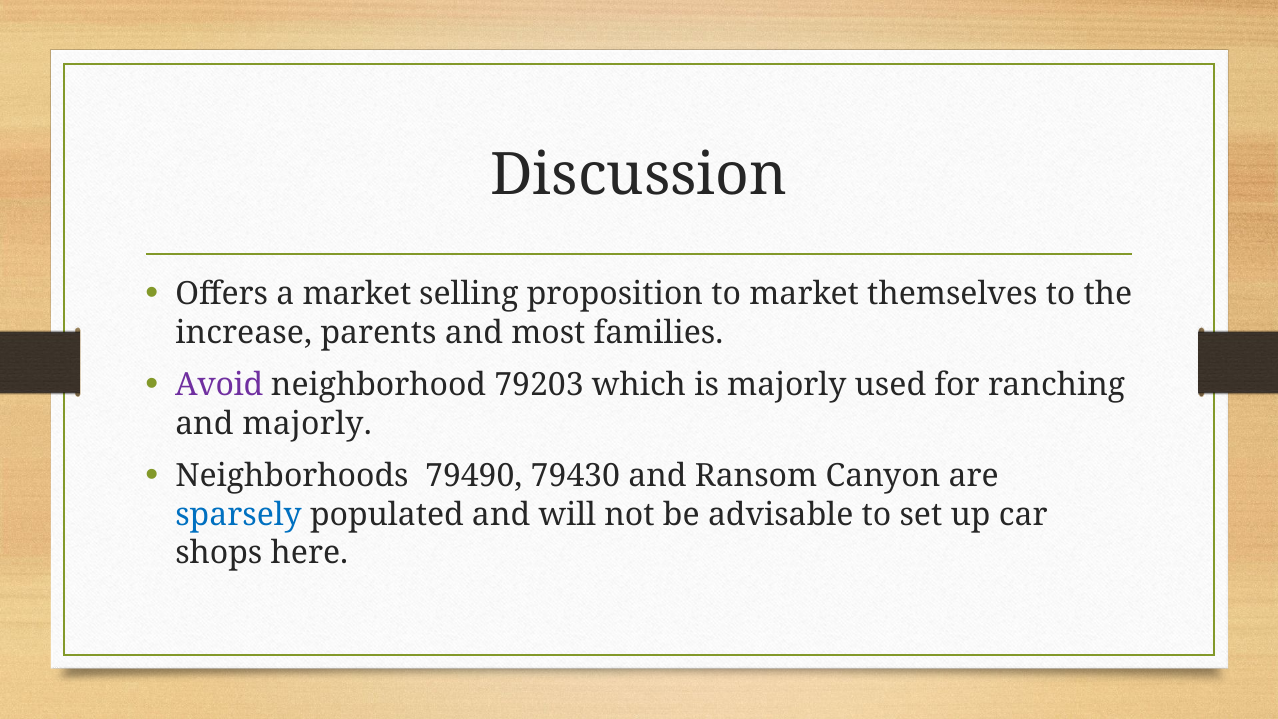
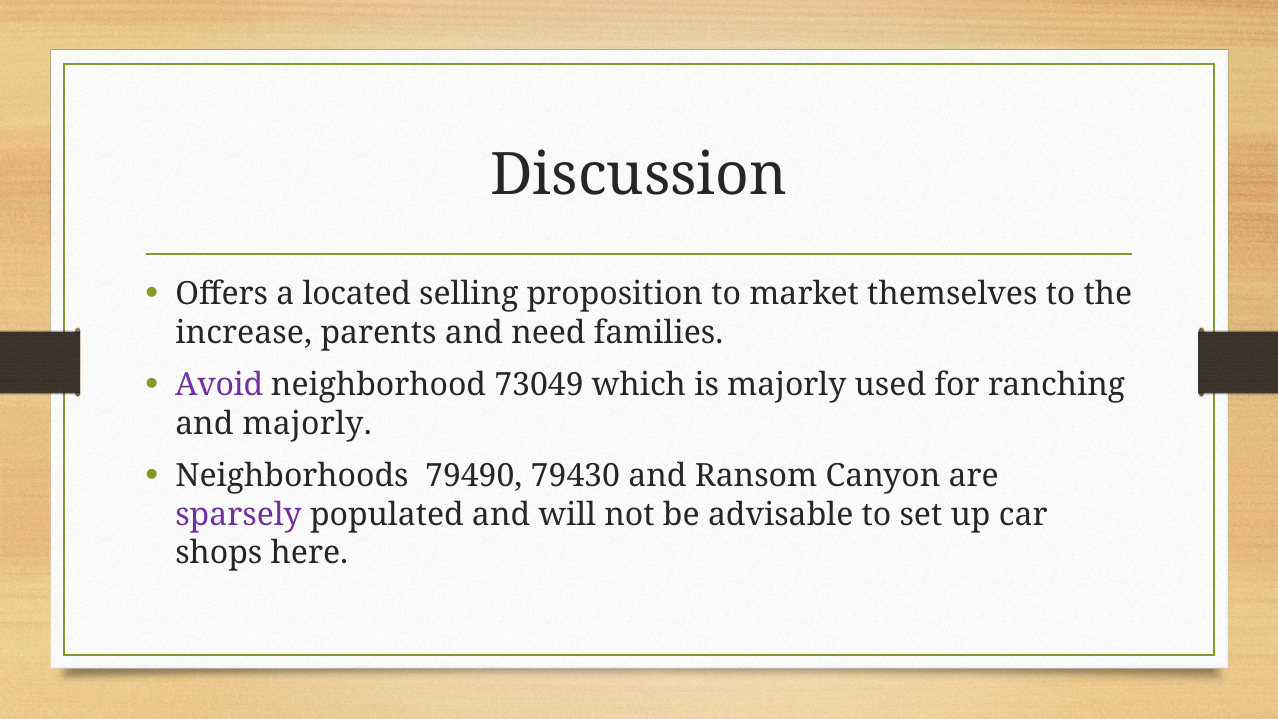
a market: market -> located (357, 294)
most: most -> need (548, 333)
79203: 79203 -> 73049 (539, 385)
sparsely colour: blue -> purple (239, 515)
